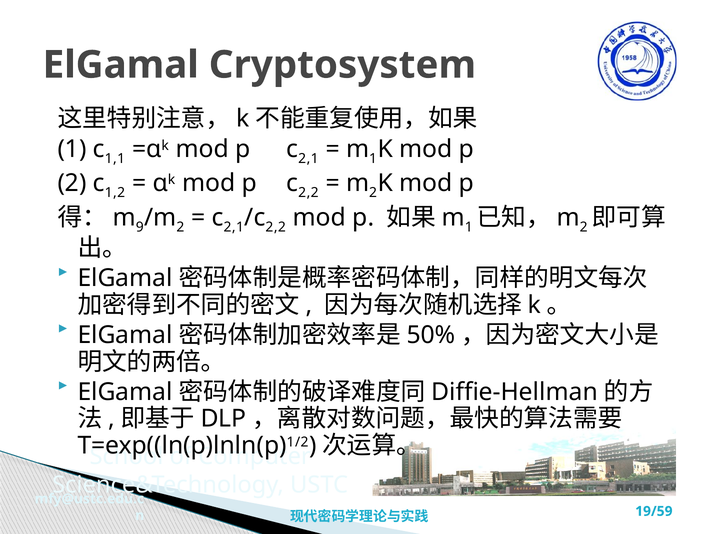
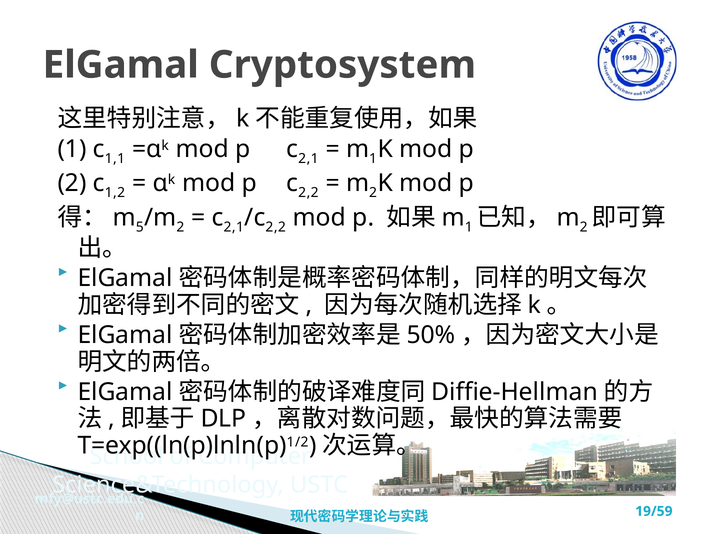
9: 9 -> 5 (140, 227)
